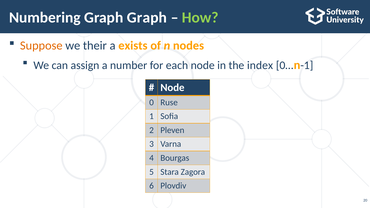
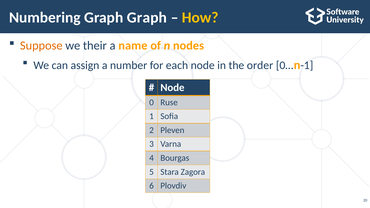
How colour: light green -> yellow (200, 18)
exists: exists -> name (133, 46)
index: index -> order (260, 65)
